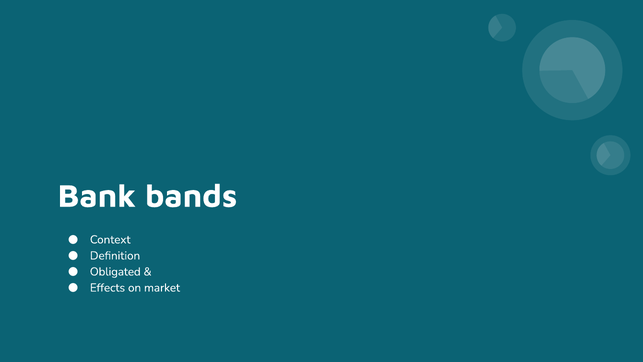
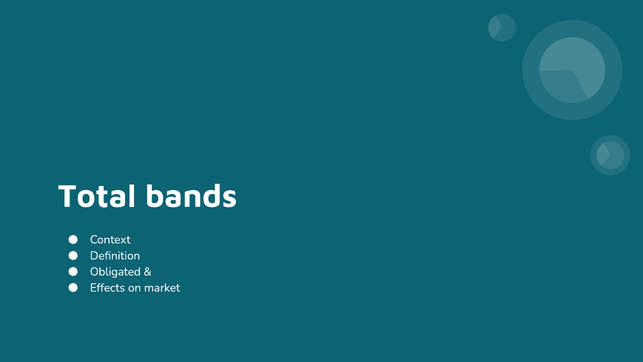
Bank: Bank -> Total (97, 196)
